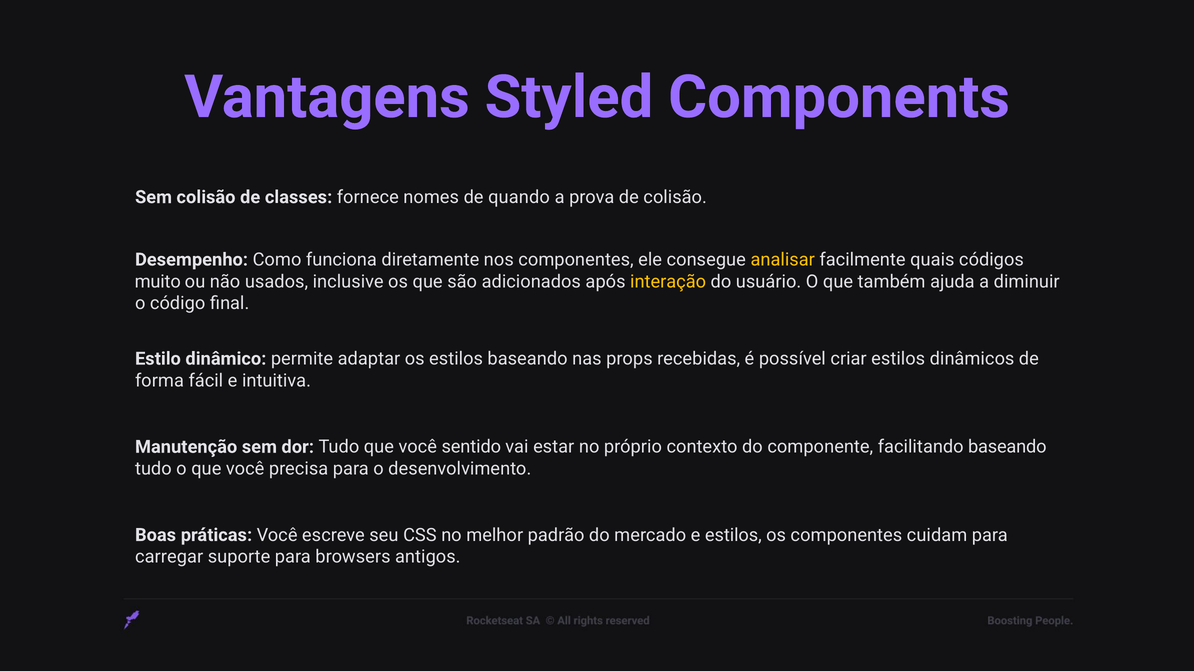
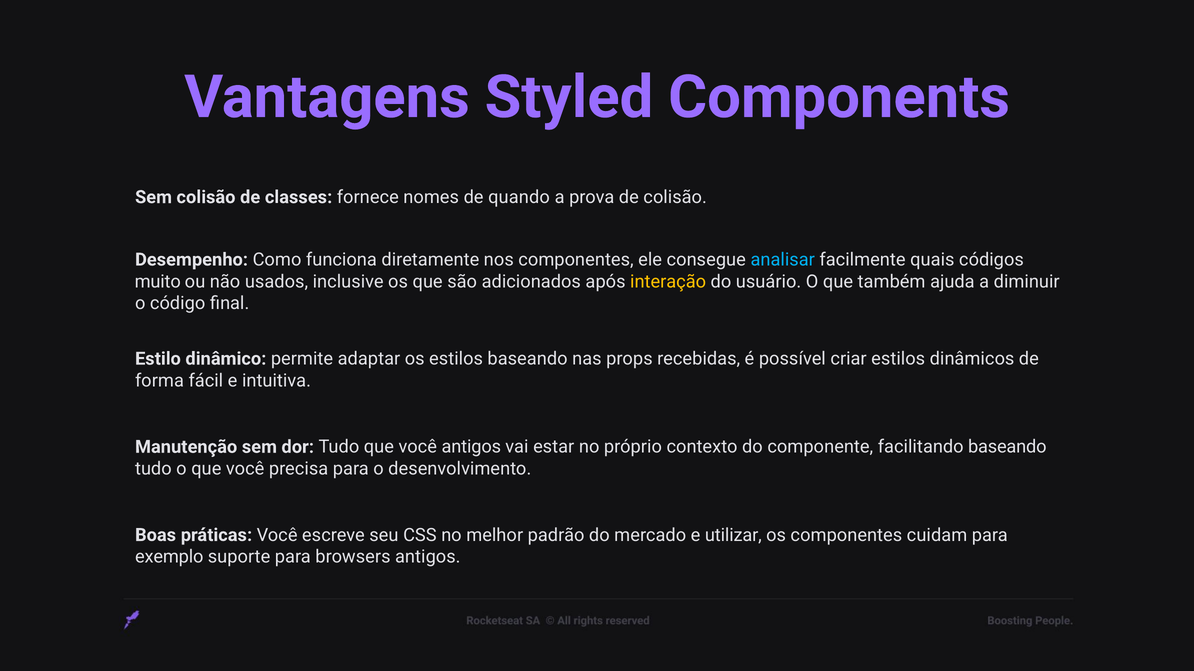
analisar colour: yellow -> light blue (783, 260)
você sentido: sentido -> antigos (471, 447)
e estilos: estilos -> utilizar (733, 536)
carregar: carregar -> exemplo (169, 557)
